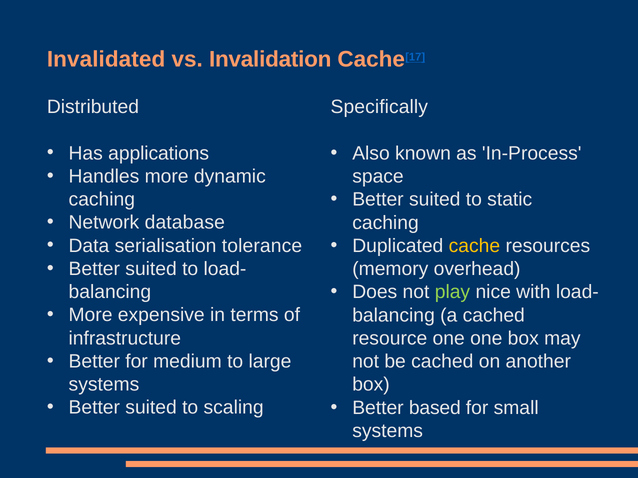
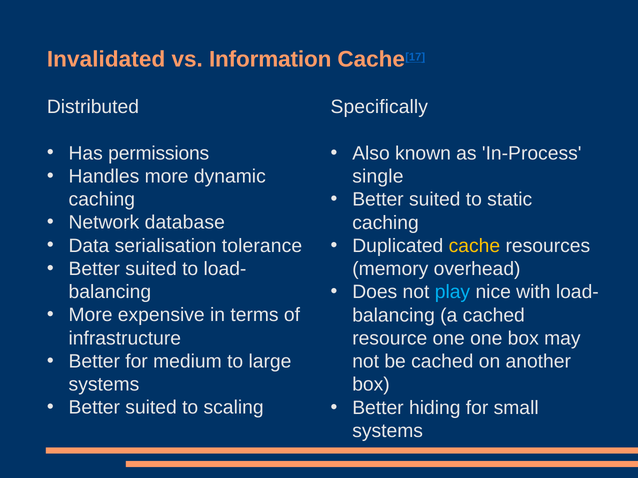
Invalidation: Invalidation -> Information (270, 59)
applications: applications -> permissions (159, 153)
space: space -> single (378, 177)
play colour: light green -> light blue (452, 292)
based: based -> hiding (435, 408)
